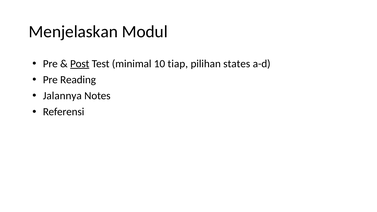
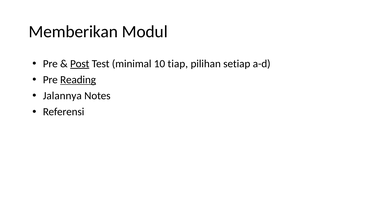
Menjelaskan: Menjelaskan -> Memberikan (73, 32)
states: states -> setiap (237, 64)
Reading underline: none -> present (78, 80)
